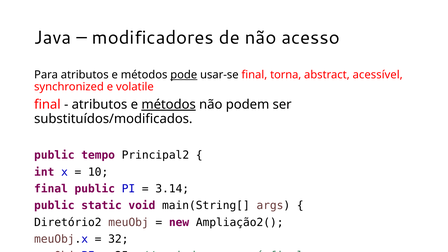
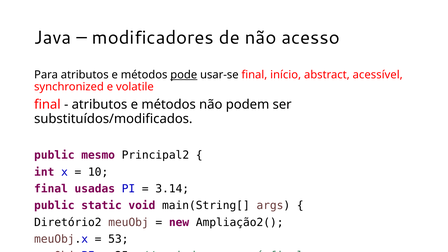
torna: torna -> início (286, 75)
métodos underline: present -> none (169, 105)
tempo: tempo -> mesmo (98, 155)
final public: public -> usadas (95, 189)
32: 32 -> 53 (118, 239)
